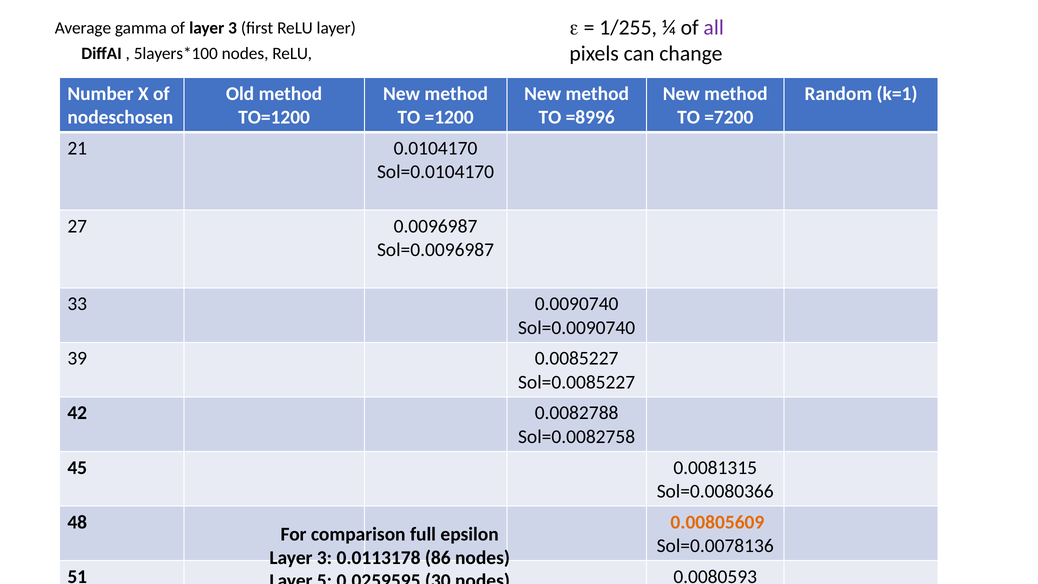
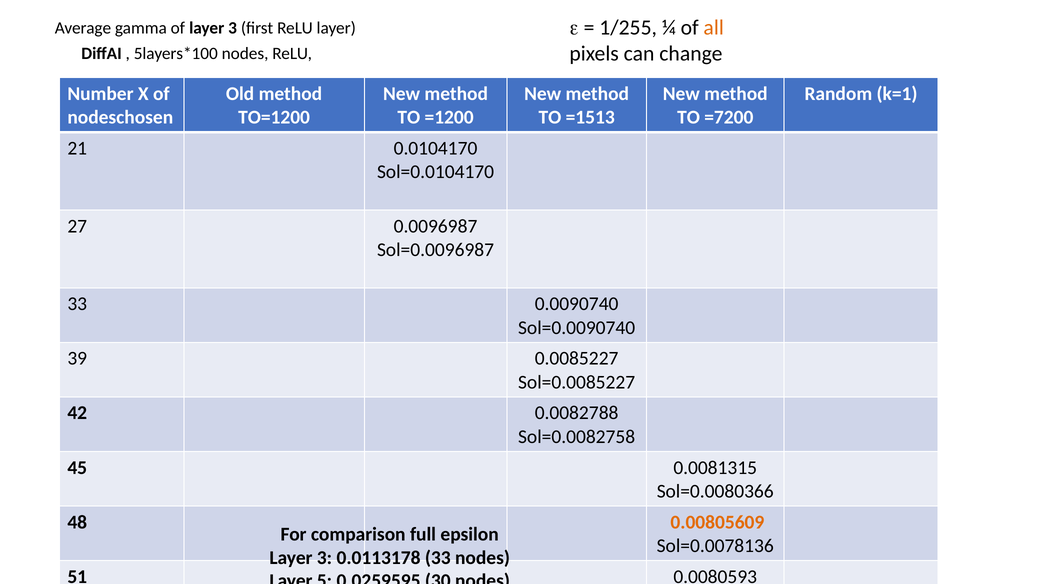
all colour: purple -> orange (714, 27)
=8996: =8996 -> =1513 (590, 117)
0.0113178 86: 86 -> 33 (438, 558)
